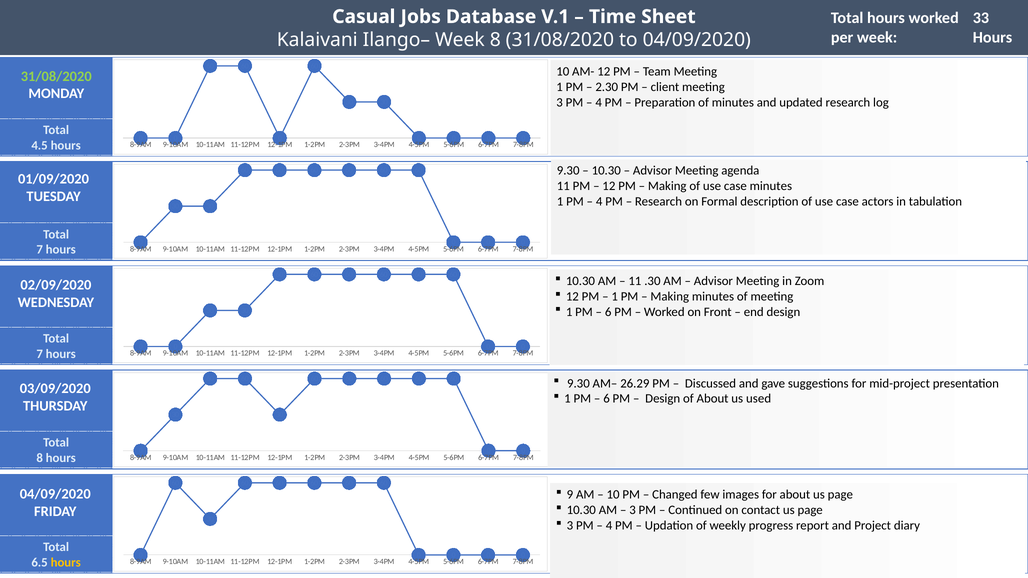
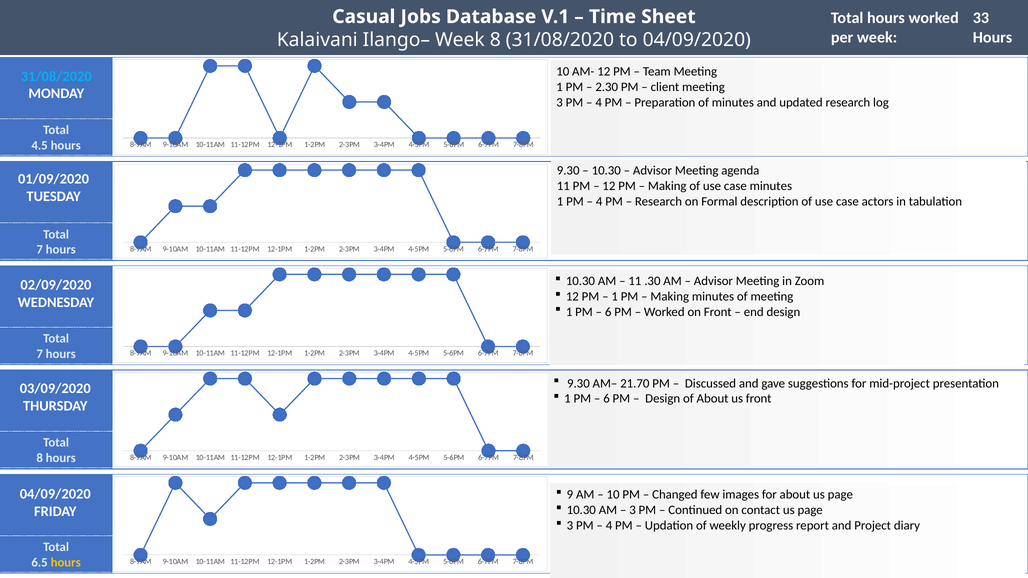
31/08/2020 colour: light green -> light blue (56, 76)
26.29: 26.29 -> 21.70 (635, 383)
us used: used -> front (759, 399)
